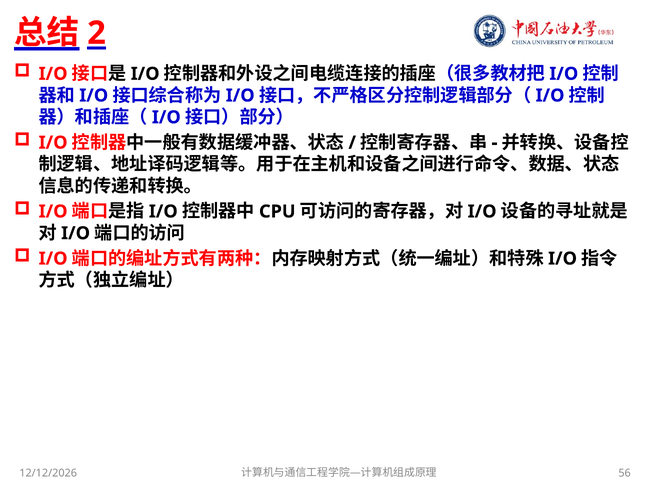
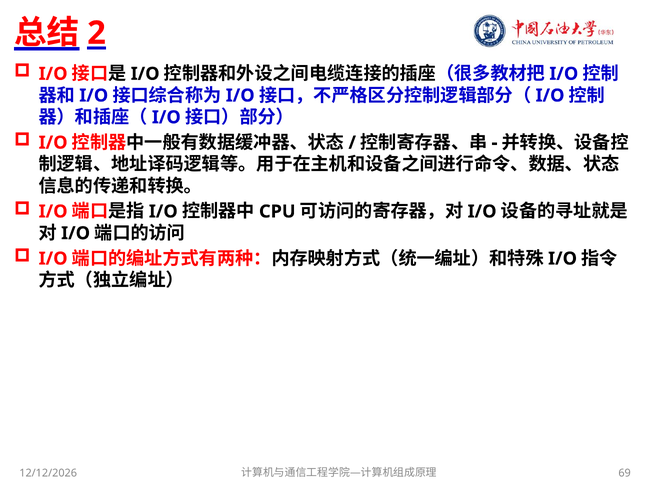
56: 56 -> 69 (625, 473)
